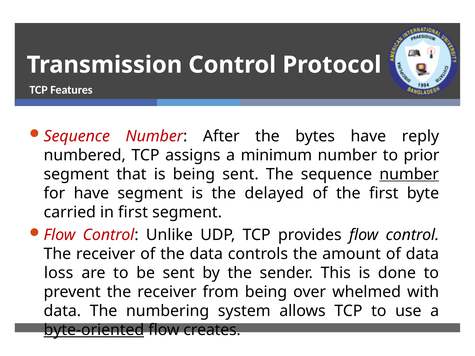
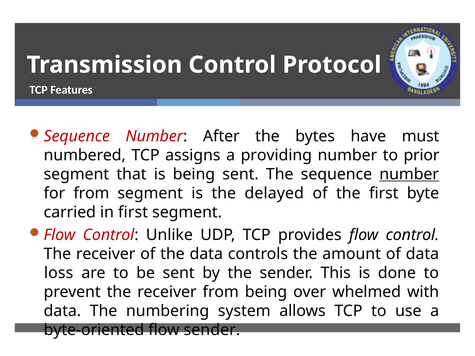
reply: reply -> must (421, 136)
minimum: minimum -> providing (276, 155)
for have: have -> from (91, 193)
byte-oriented underline: present -> none (94, 330)
flow creates: creates -> sender (212, 330)
